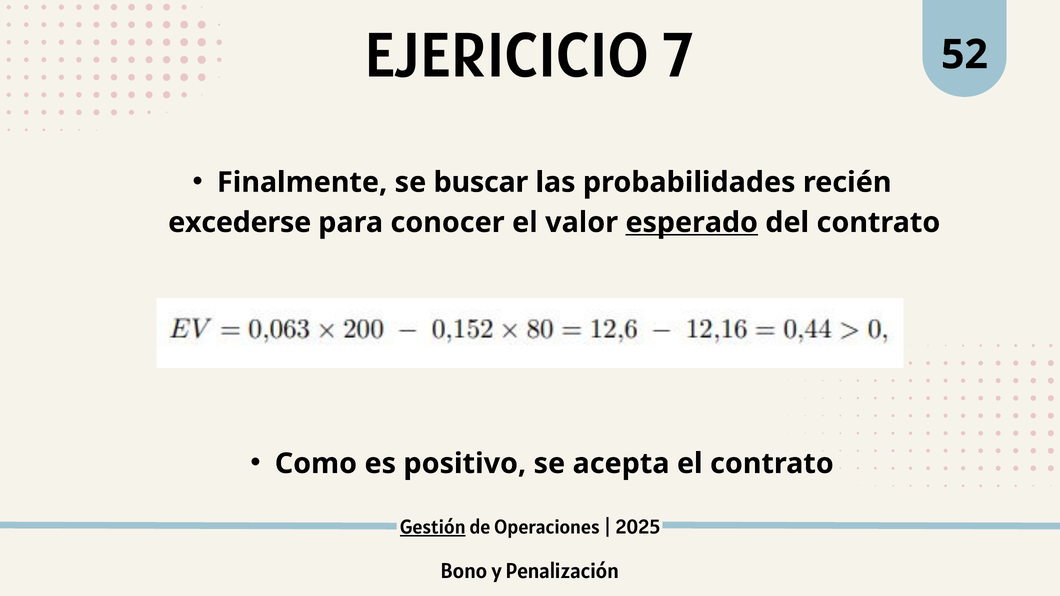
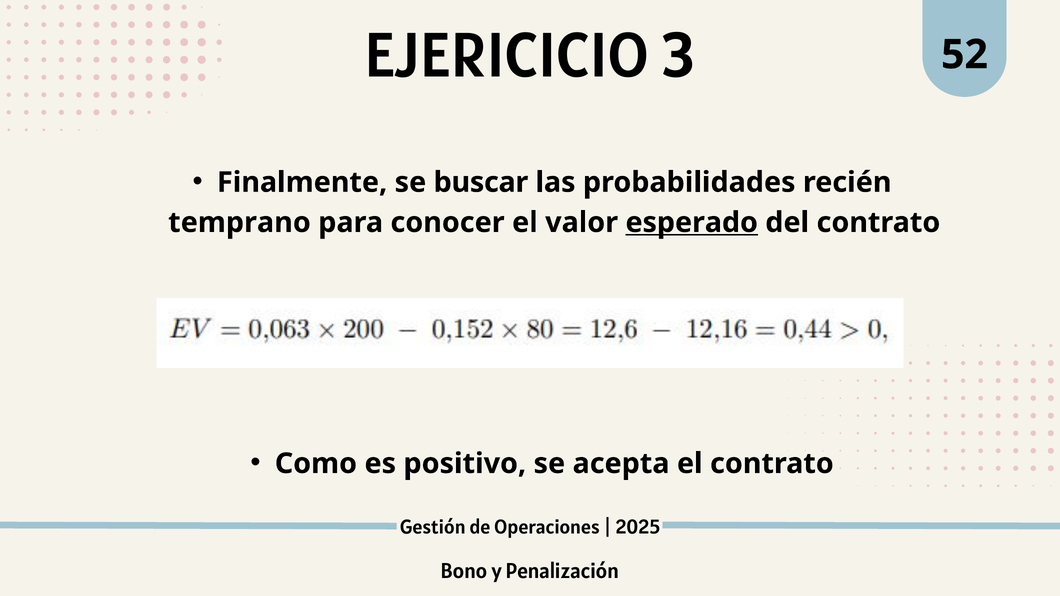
7: 7 -> 3 (678, 56)
excederse: excederse -> temprano (240, 223)
Gestión underline: present -> none (433, 527)
